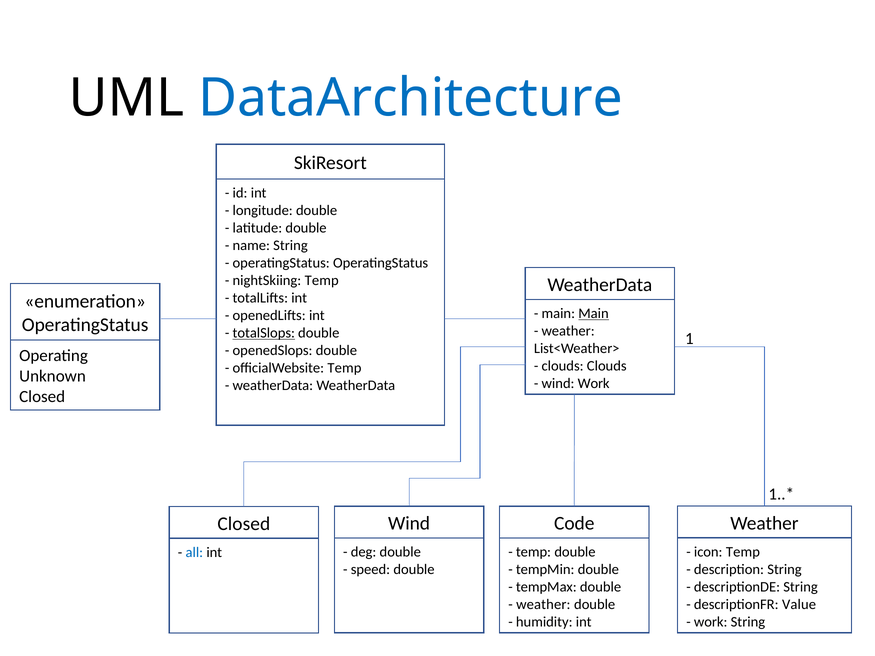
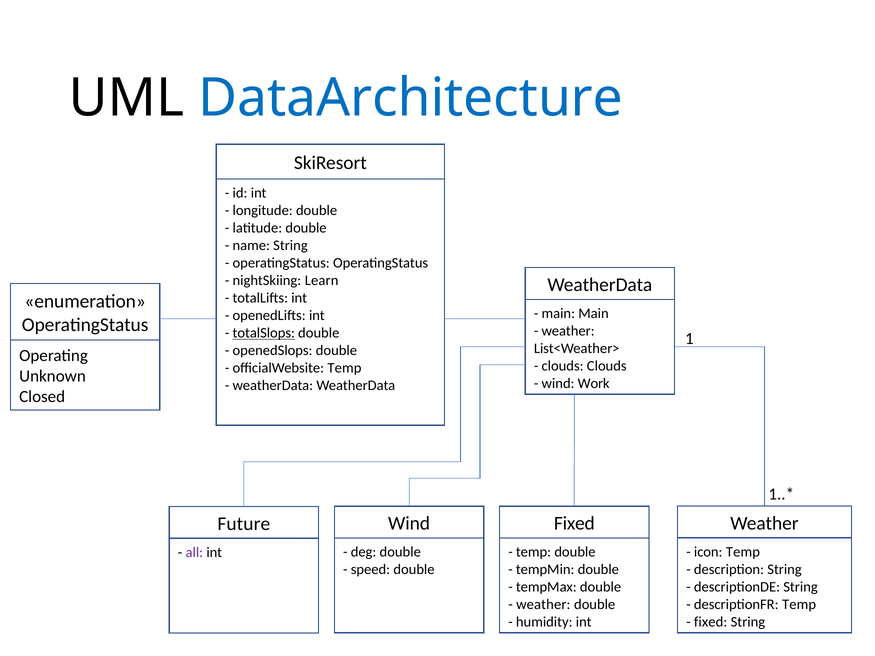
nightSkiing Temp: Temp -> Learn (322, 281)
Main underline: present -> none (593, 314)
Code: Code -> Fixed (574, 524)
Closed: Closed -> Future (244, 524)
all colour: blue -> purple (194, 553)
descriptionFR Value: Value -> Temp (799, 605)
work: work -> fixed (711, 622)
